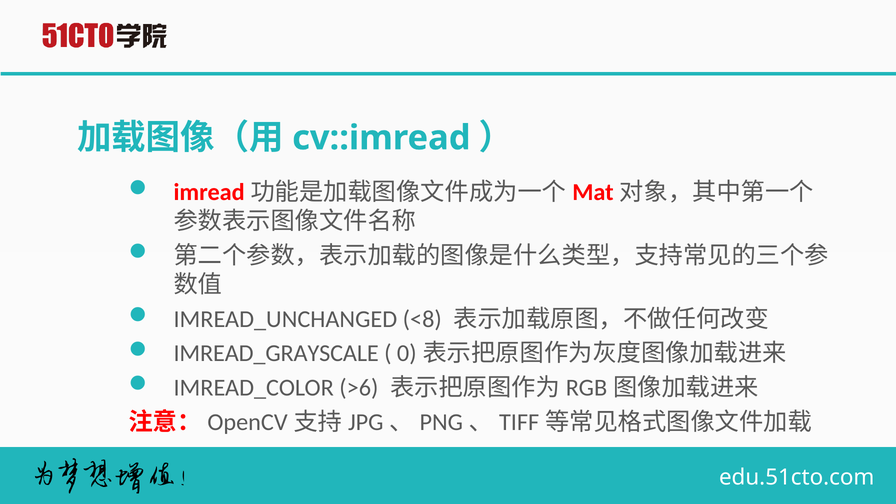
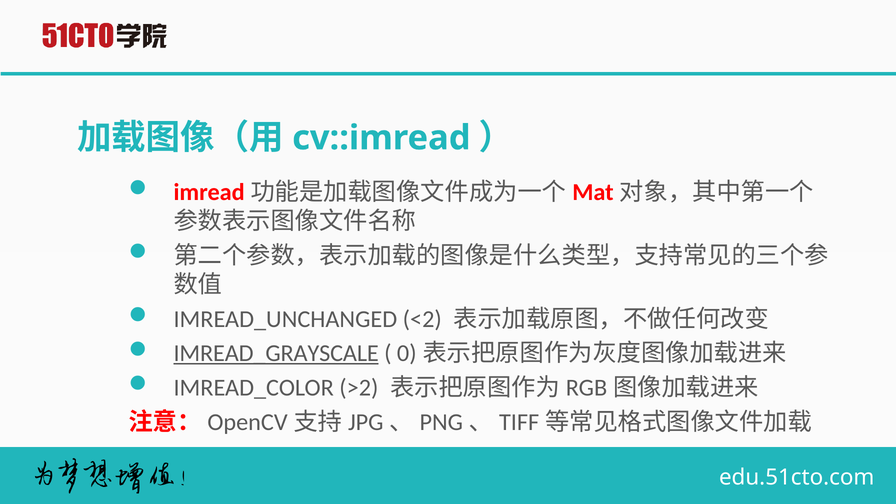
<8: <8 -> <2 (422, 319)
IMREAD_GRAYSCALE underline: none -> present (276, 353)
>6: >6 -> >2 (359, 388)
